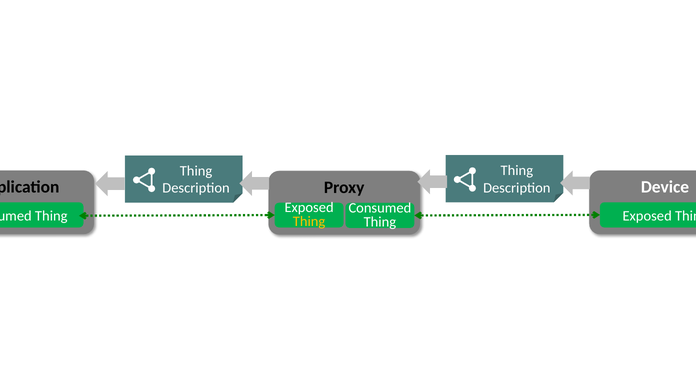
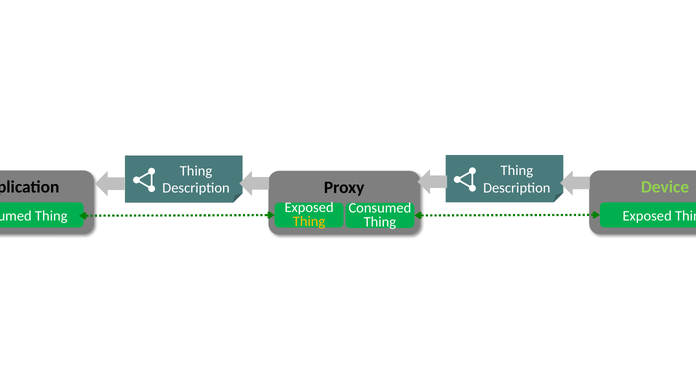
Device colour: white -> light green (665, 187)
